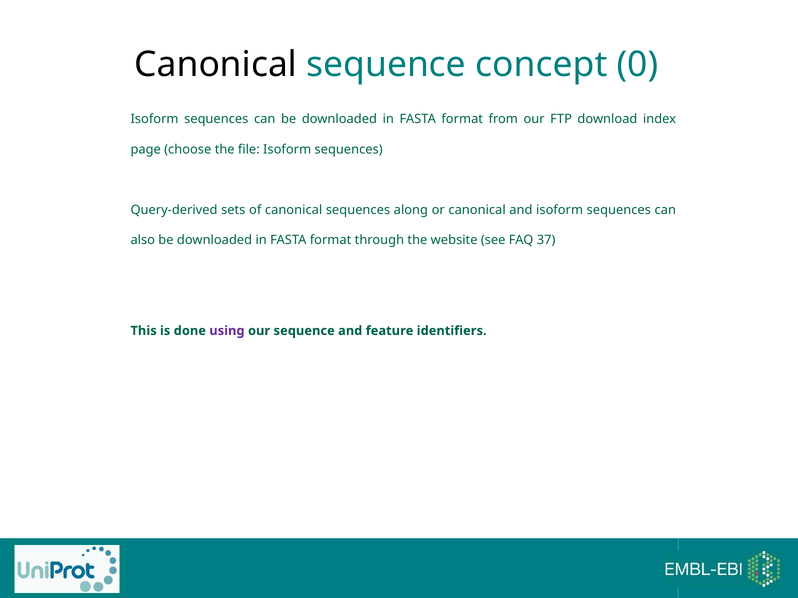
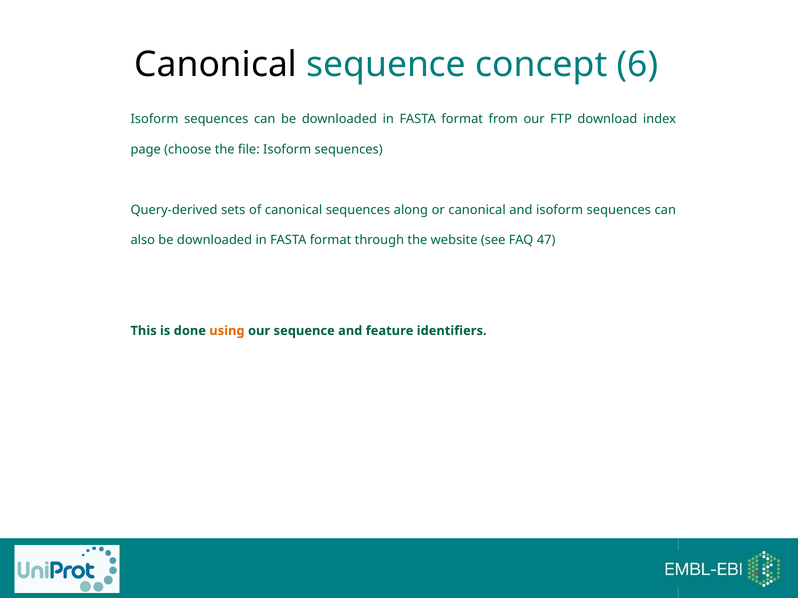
0: 0 -> 6 (637, 64)
37: 37 -> 47 (546, 240)
using colour: purple -> orange (227, 331)
